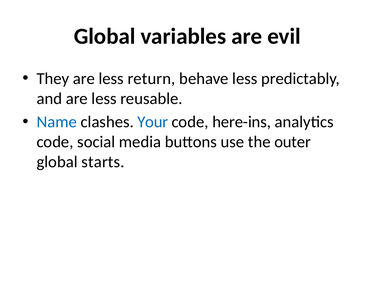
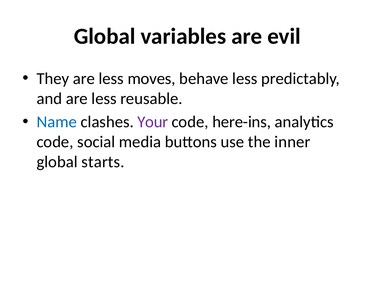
return: return -> moves (152, 79)
Your colour: blue -> purple (153, 122)
outer: outer -> inner (292, 142)
